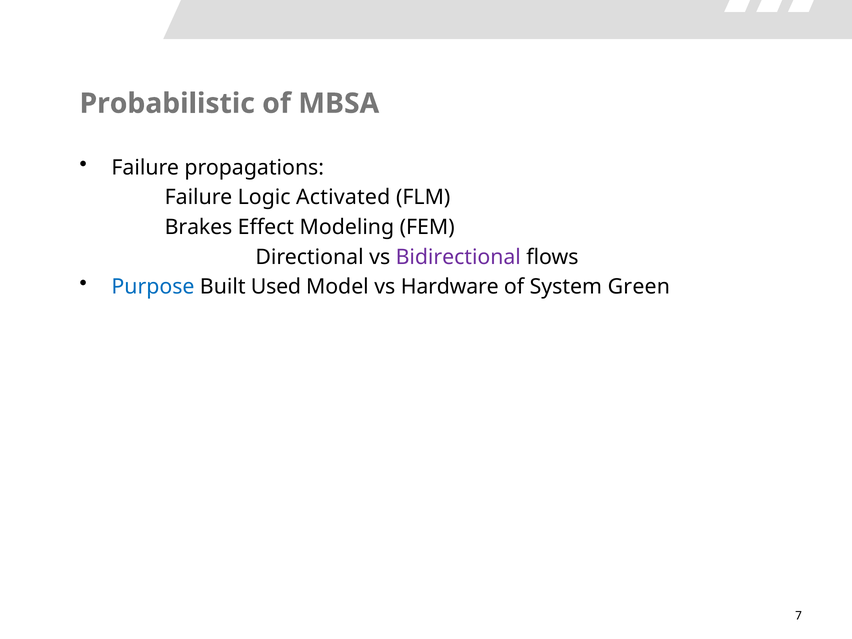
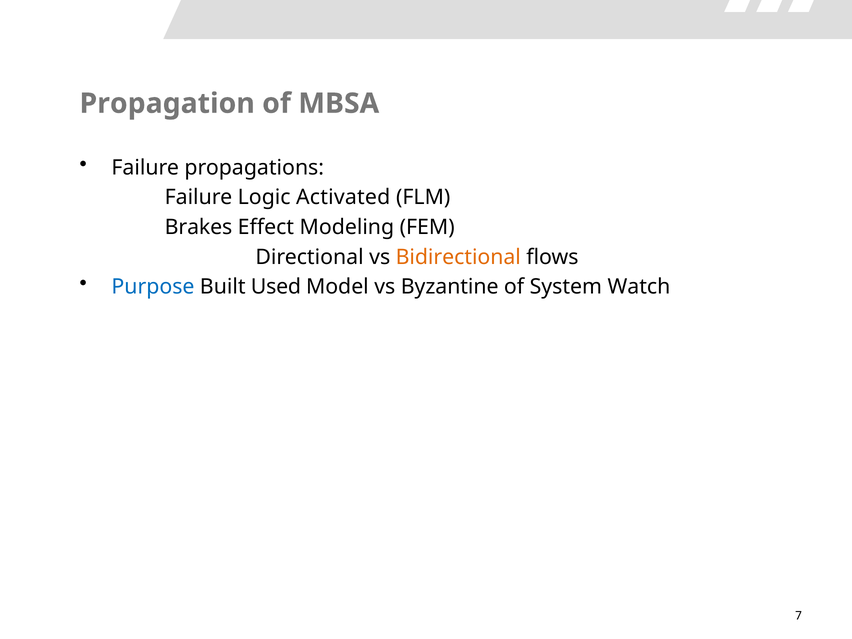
Probabilistic: Probabilistic -> Propagation (167, 103)
Bidirectional colour: purple -> orange (458, 257)
Hardware: Hardware -> Byzantine (450, 287)
Green: Green -> Watch (639, 287)
